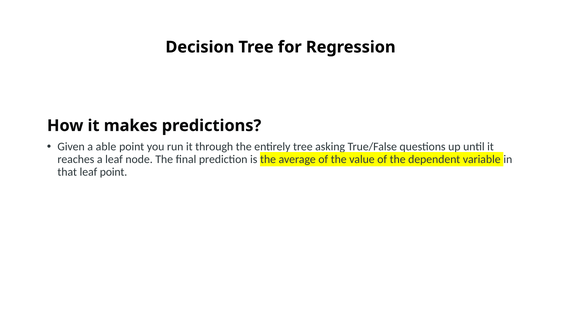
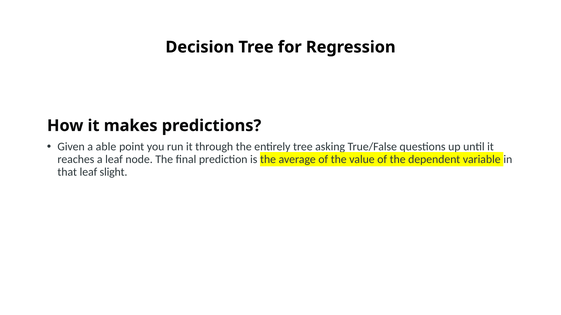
leaf point: point -> slight (114, 172)
